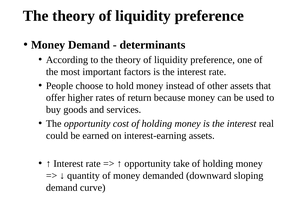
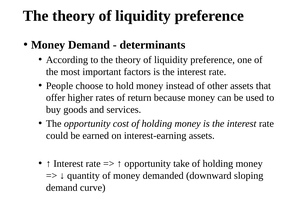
real: real -> rate (266, 124)
